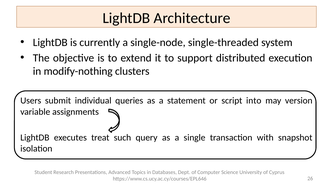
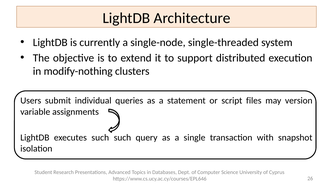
into: into -> files (254, 101)
executes treat: treat -> such (100, 138)
